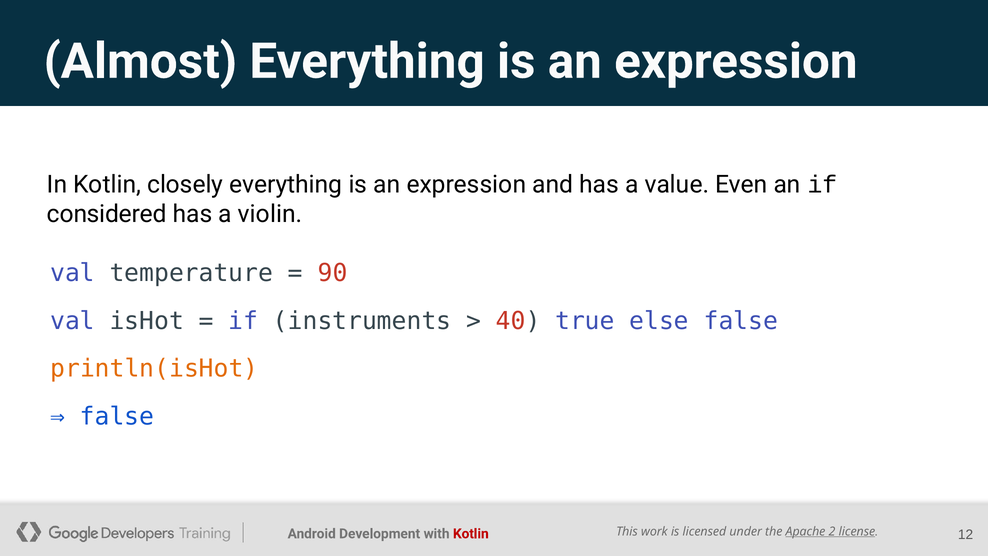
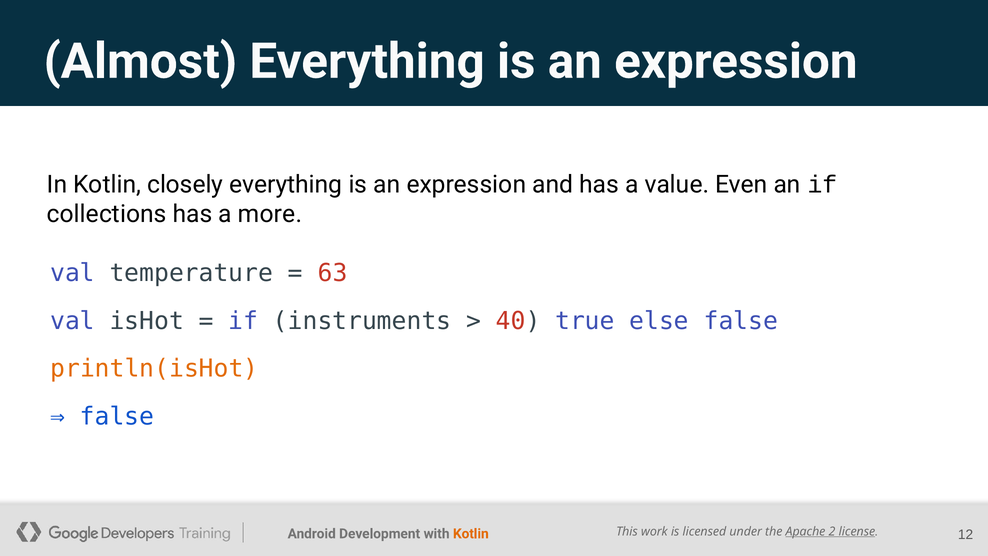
considered: considered -> collections (107, 214)
violin: violin -> more (270, 214)
90: 90 -> 63 (333, 273)
Kotlin colour: red -> orange (471, 534)
